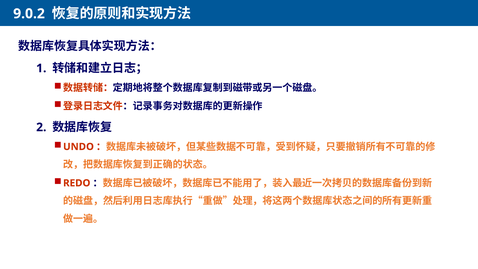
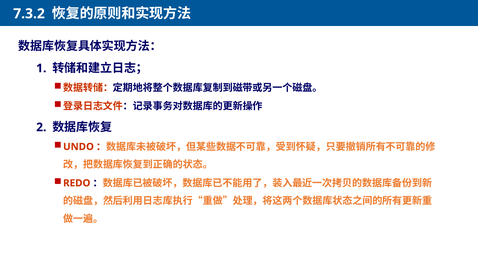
9.0.2: 9.0.2 -> 7.3.2 (29, 14)
